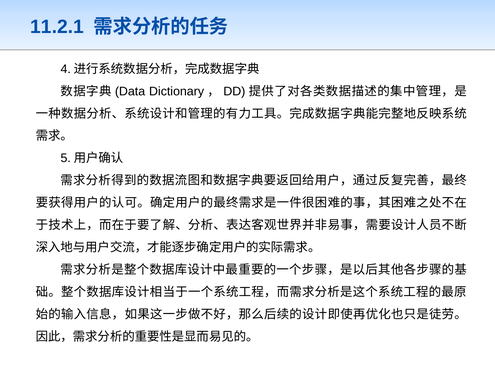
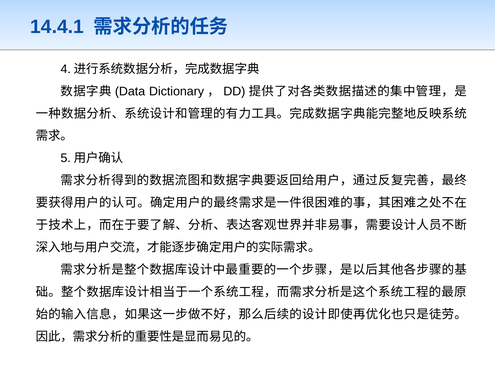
11.2.1: 11.2.1 -> 14.4.1 (57, 27)
